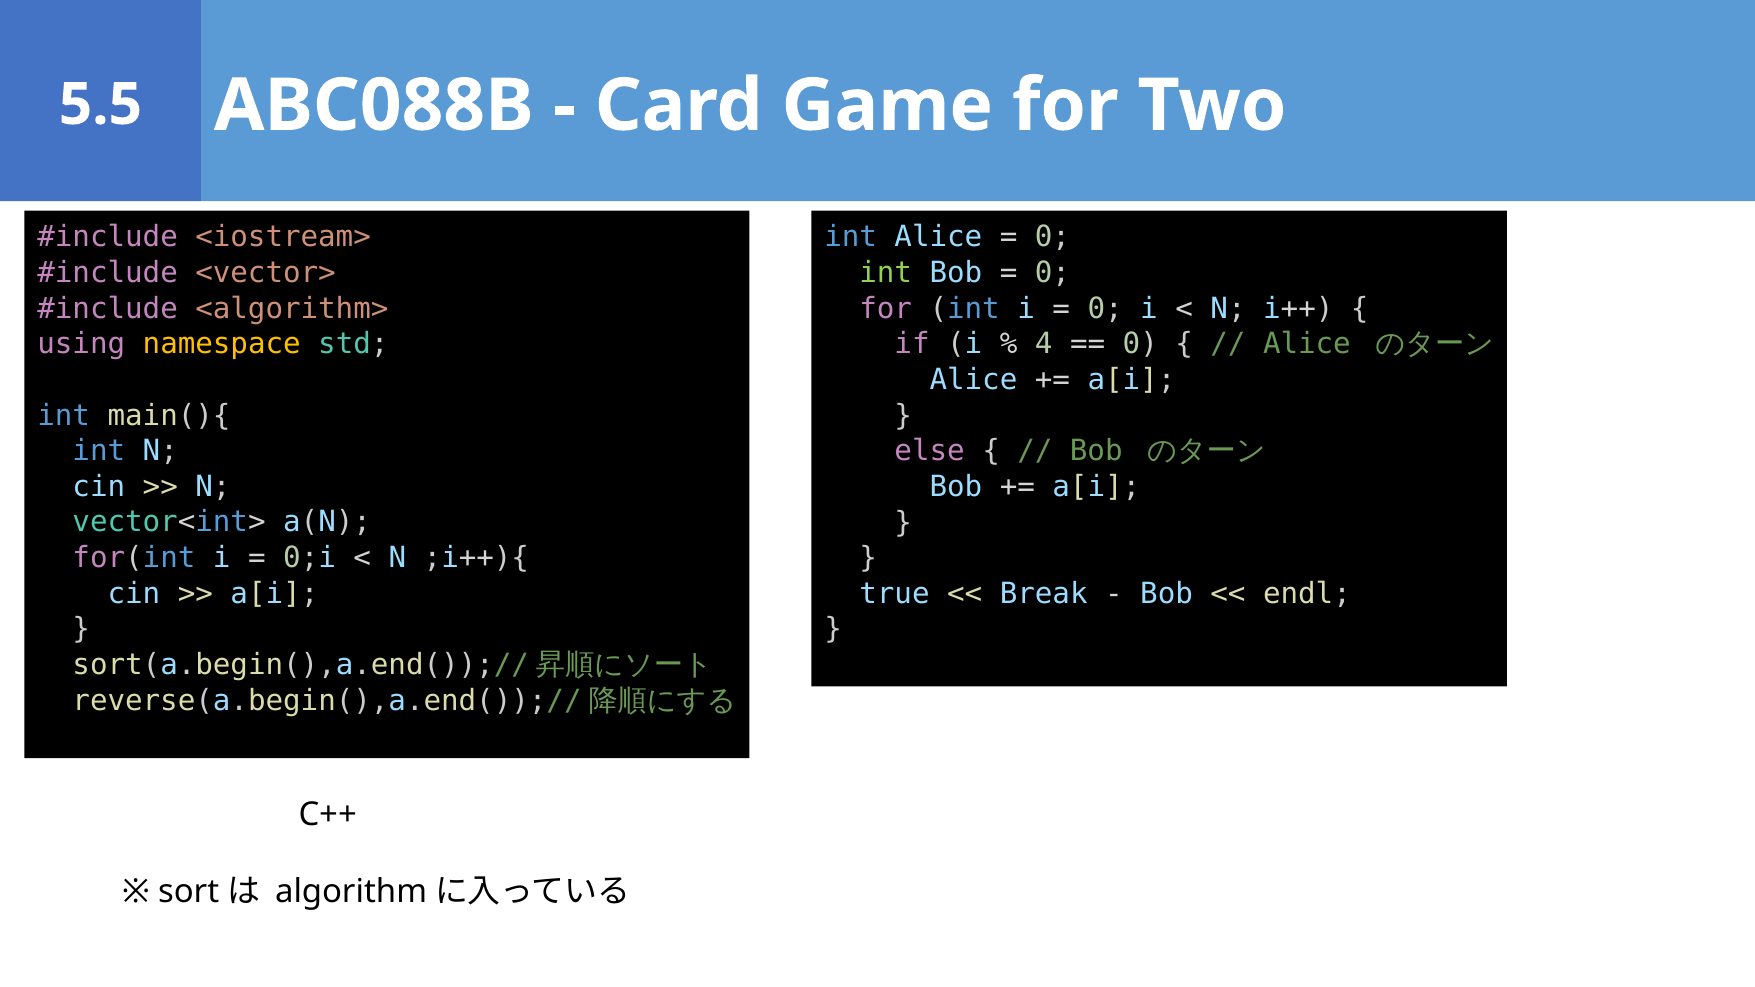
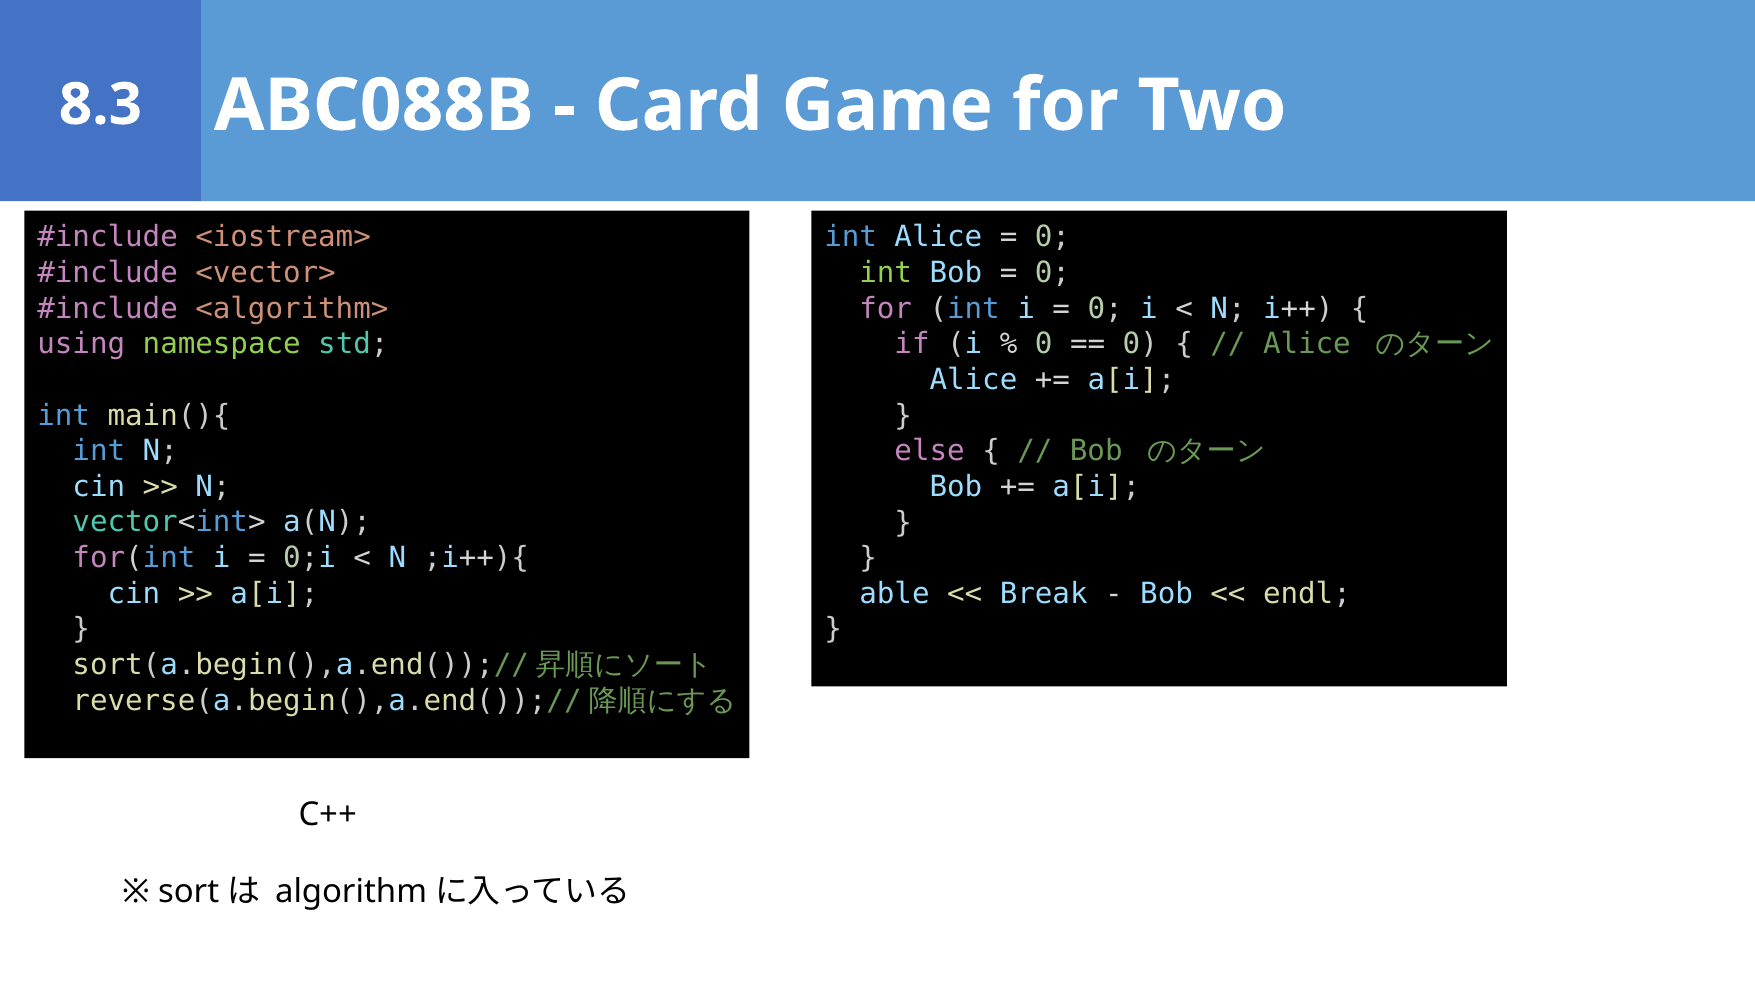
5.5: 5.5 -> 8.3 (100, 105)
namespace colour: yellow -> light green (222, 344)
4: 4 -> 0 (1044, 344)
true: true -> able (894, 594)
